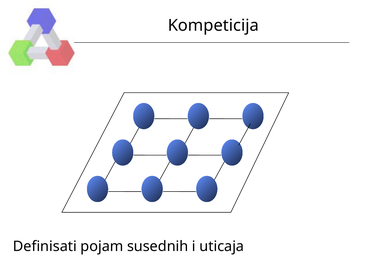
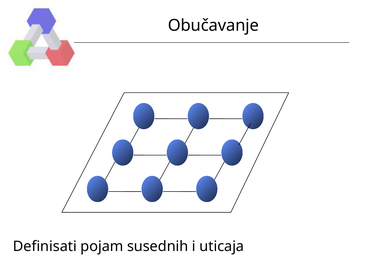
Kompeticija: Kompeticija -> Obučavanje (213, 26)
